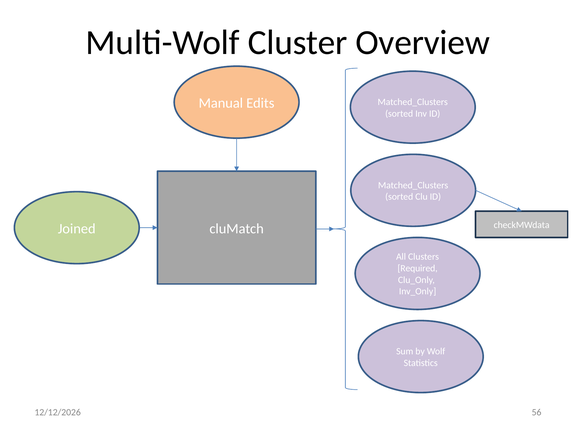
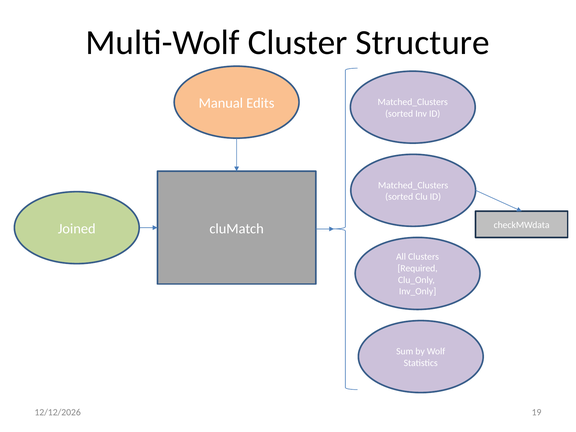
Overview: Overview -> Structure (423, 43)
56: 56 -> 19 (537, 412)
